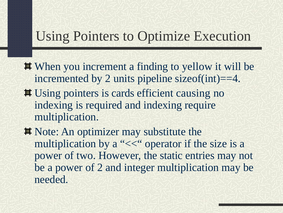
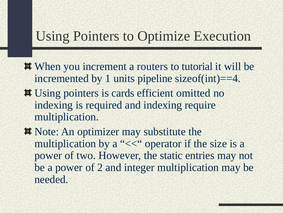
finding: finding -> routers (152, 66)
yellow: yellow -> tutorial (197, 66)
by 2: 2 -> 1 (108, 78)
causing: causing -> omitted (193, 93)
